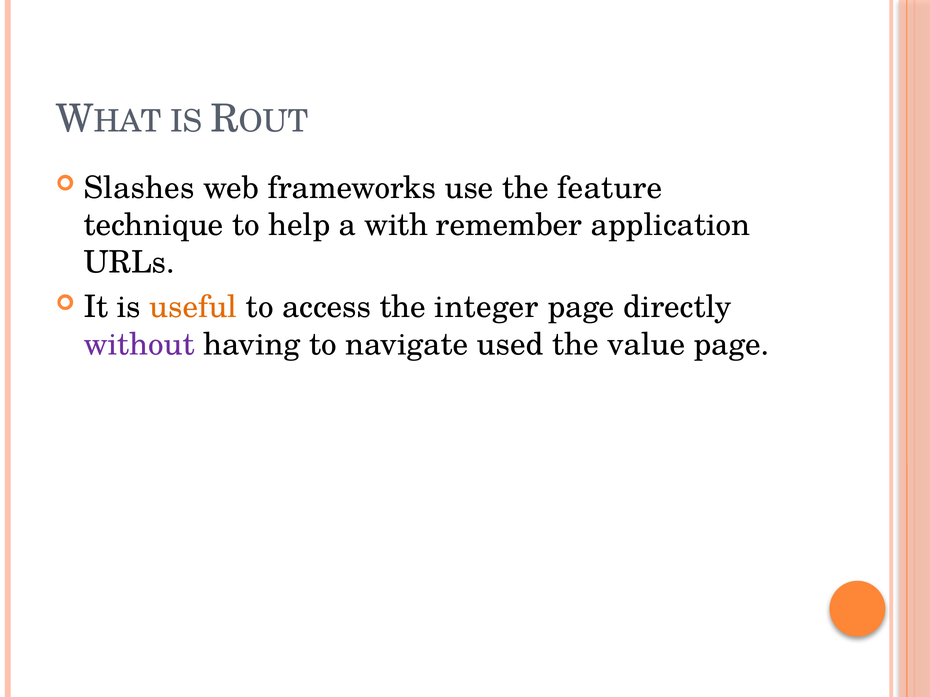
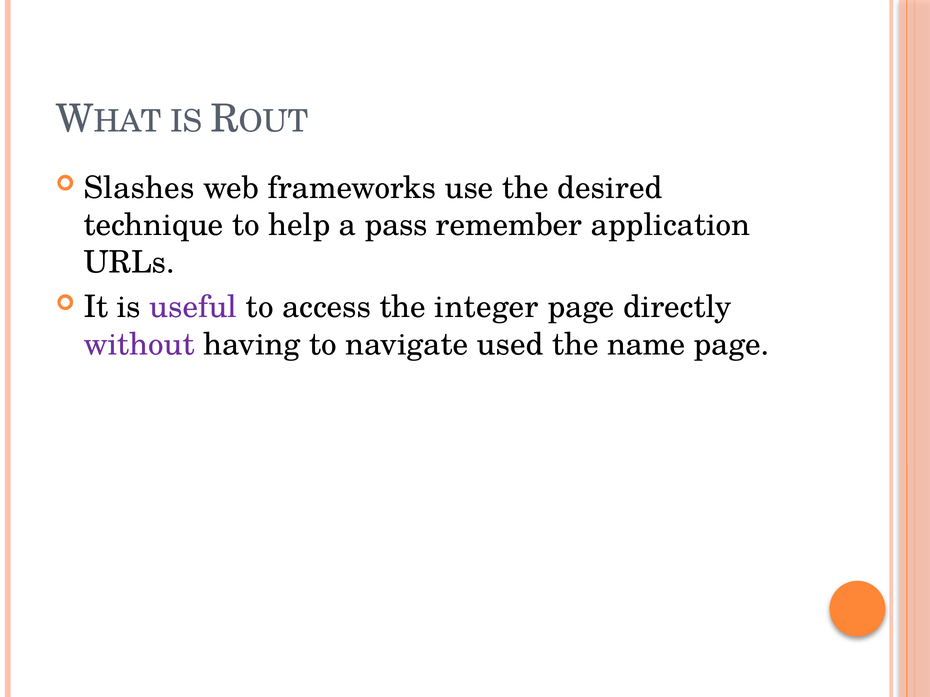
feature: feature -> desired (610, 188)
with: with -> pass (396, 225)
useful colour: orange -> purple (193, 307)
value: value -> name (646, 345)
